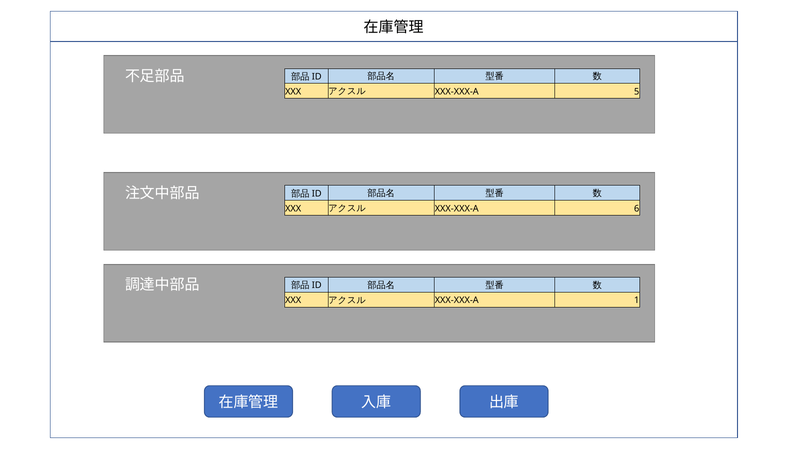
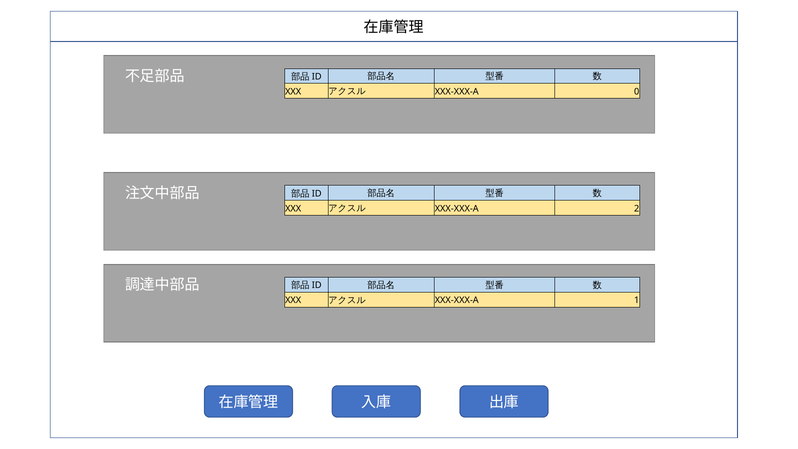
5: 5 -> 0 (637, 92)
6: 6 -> 2 (637, 209)
